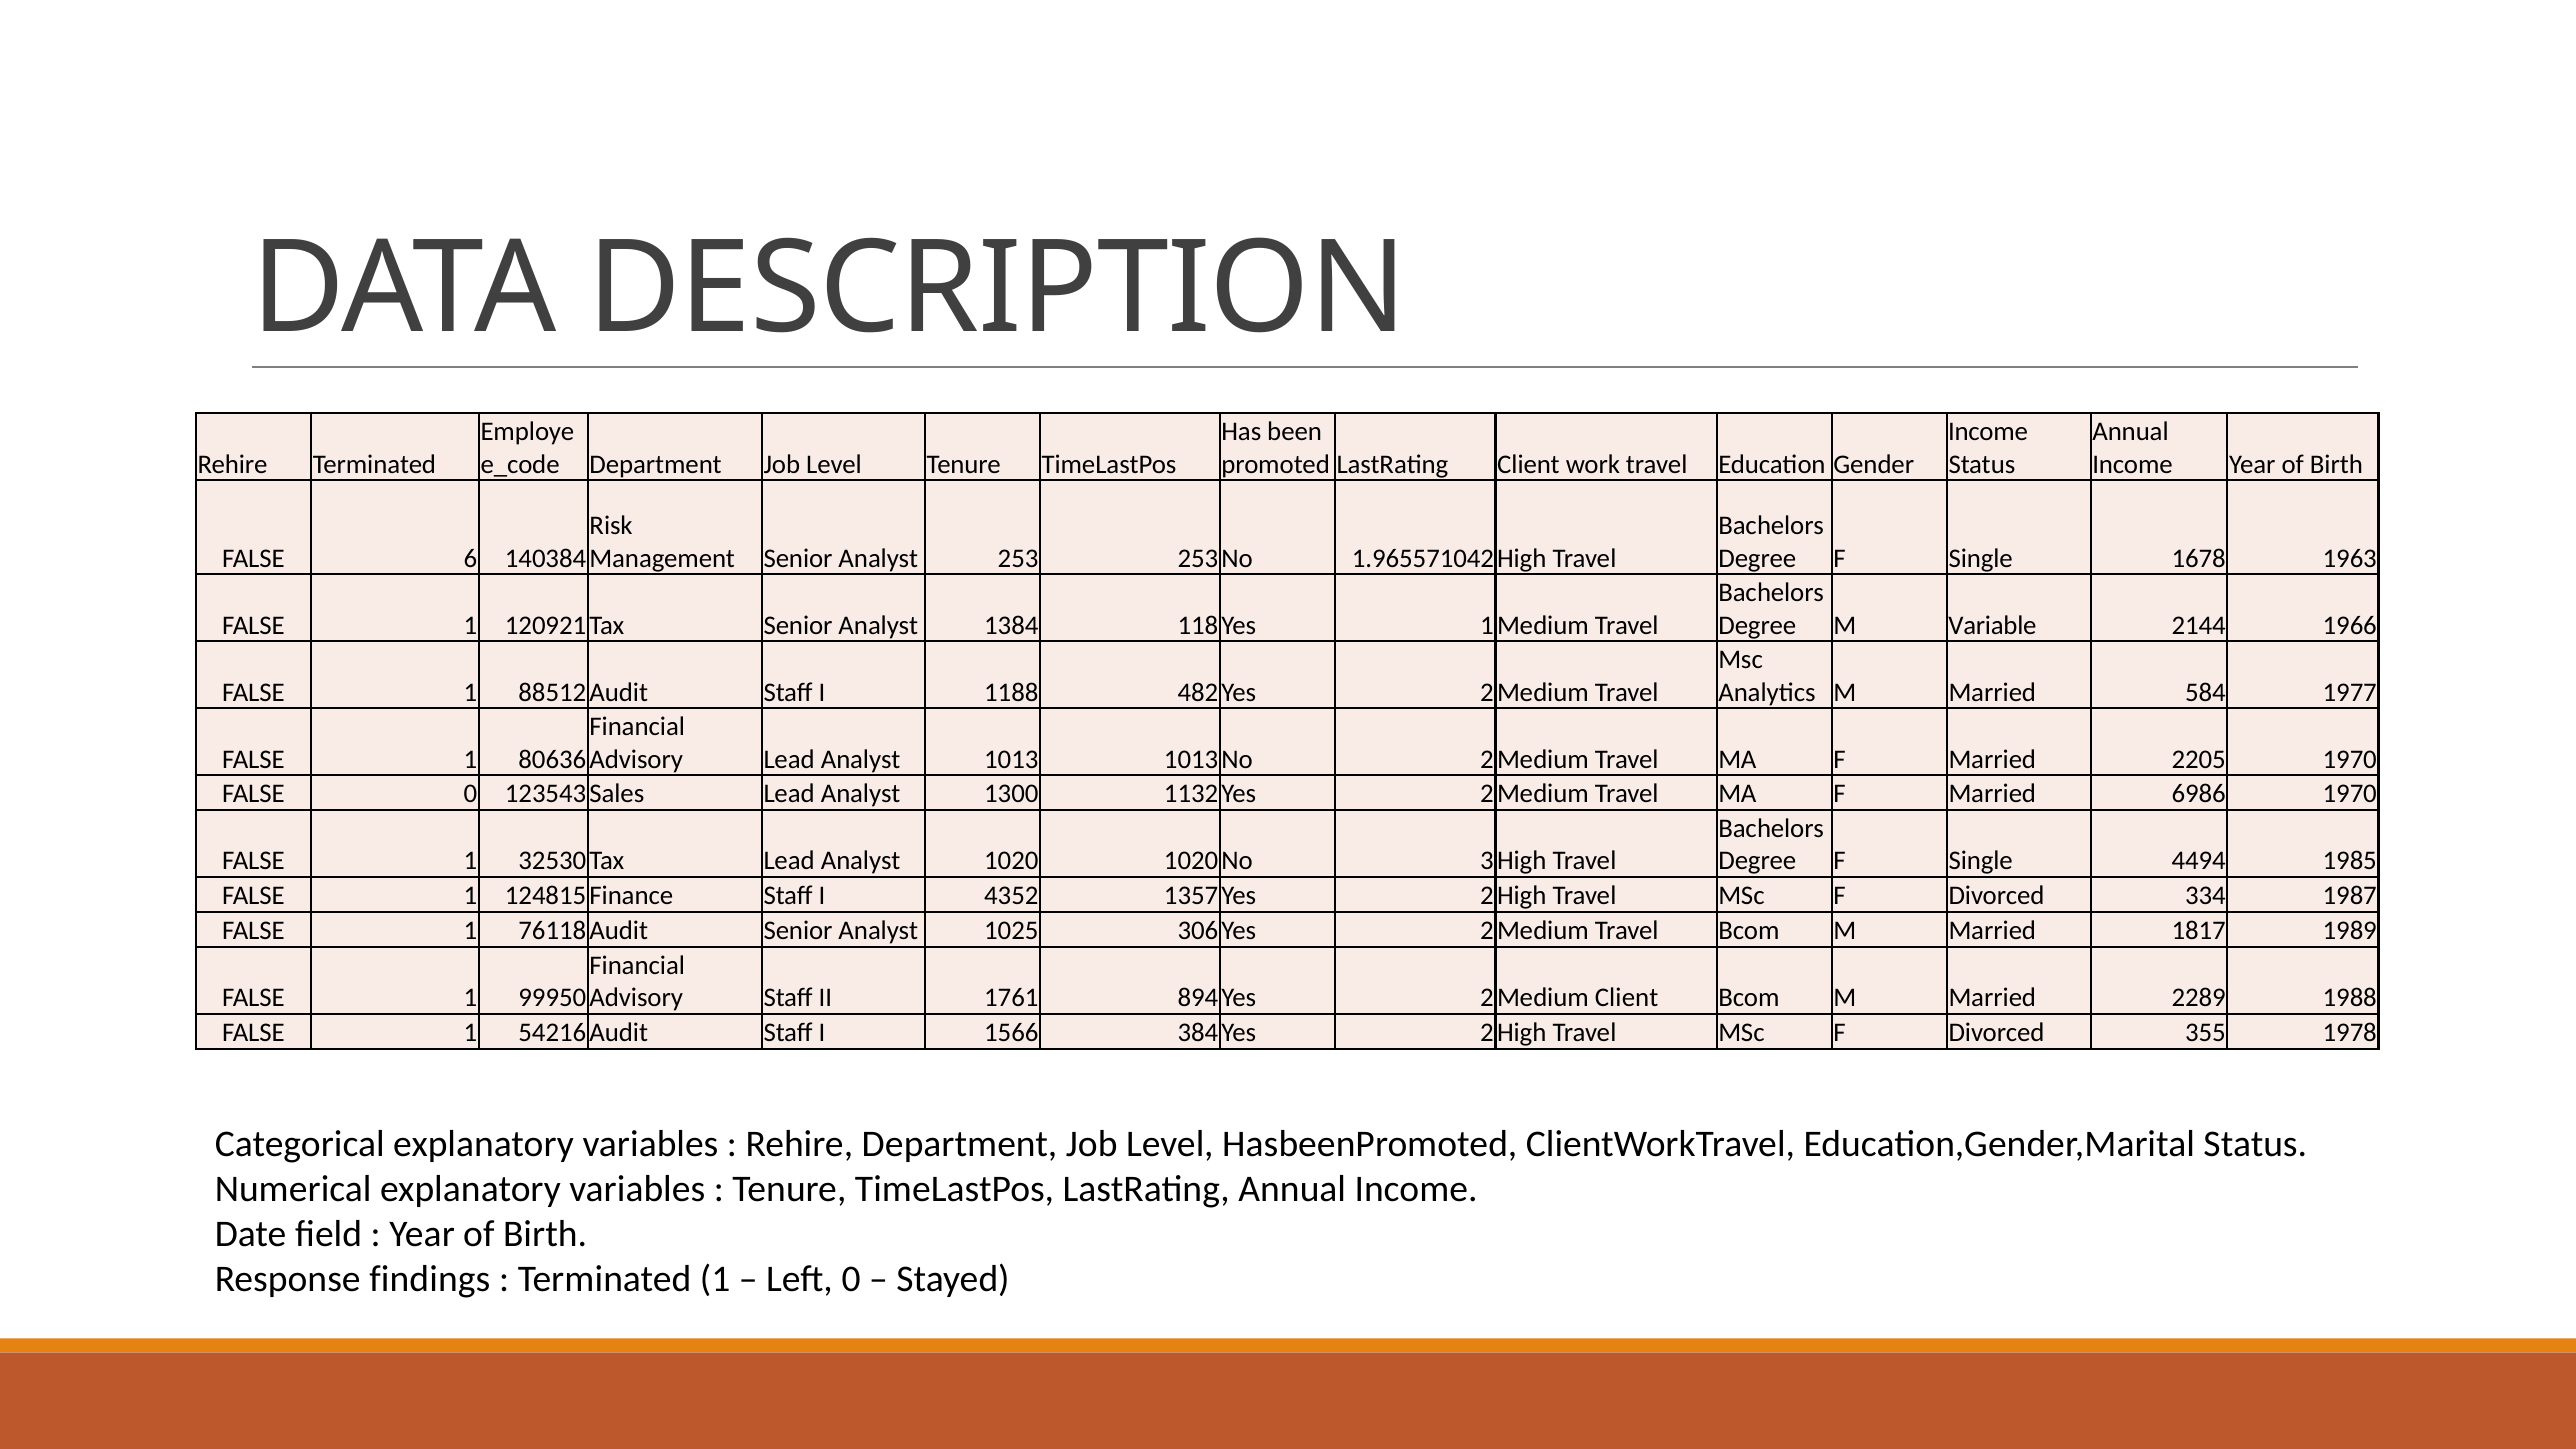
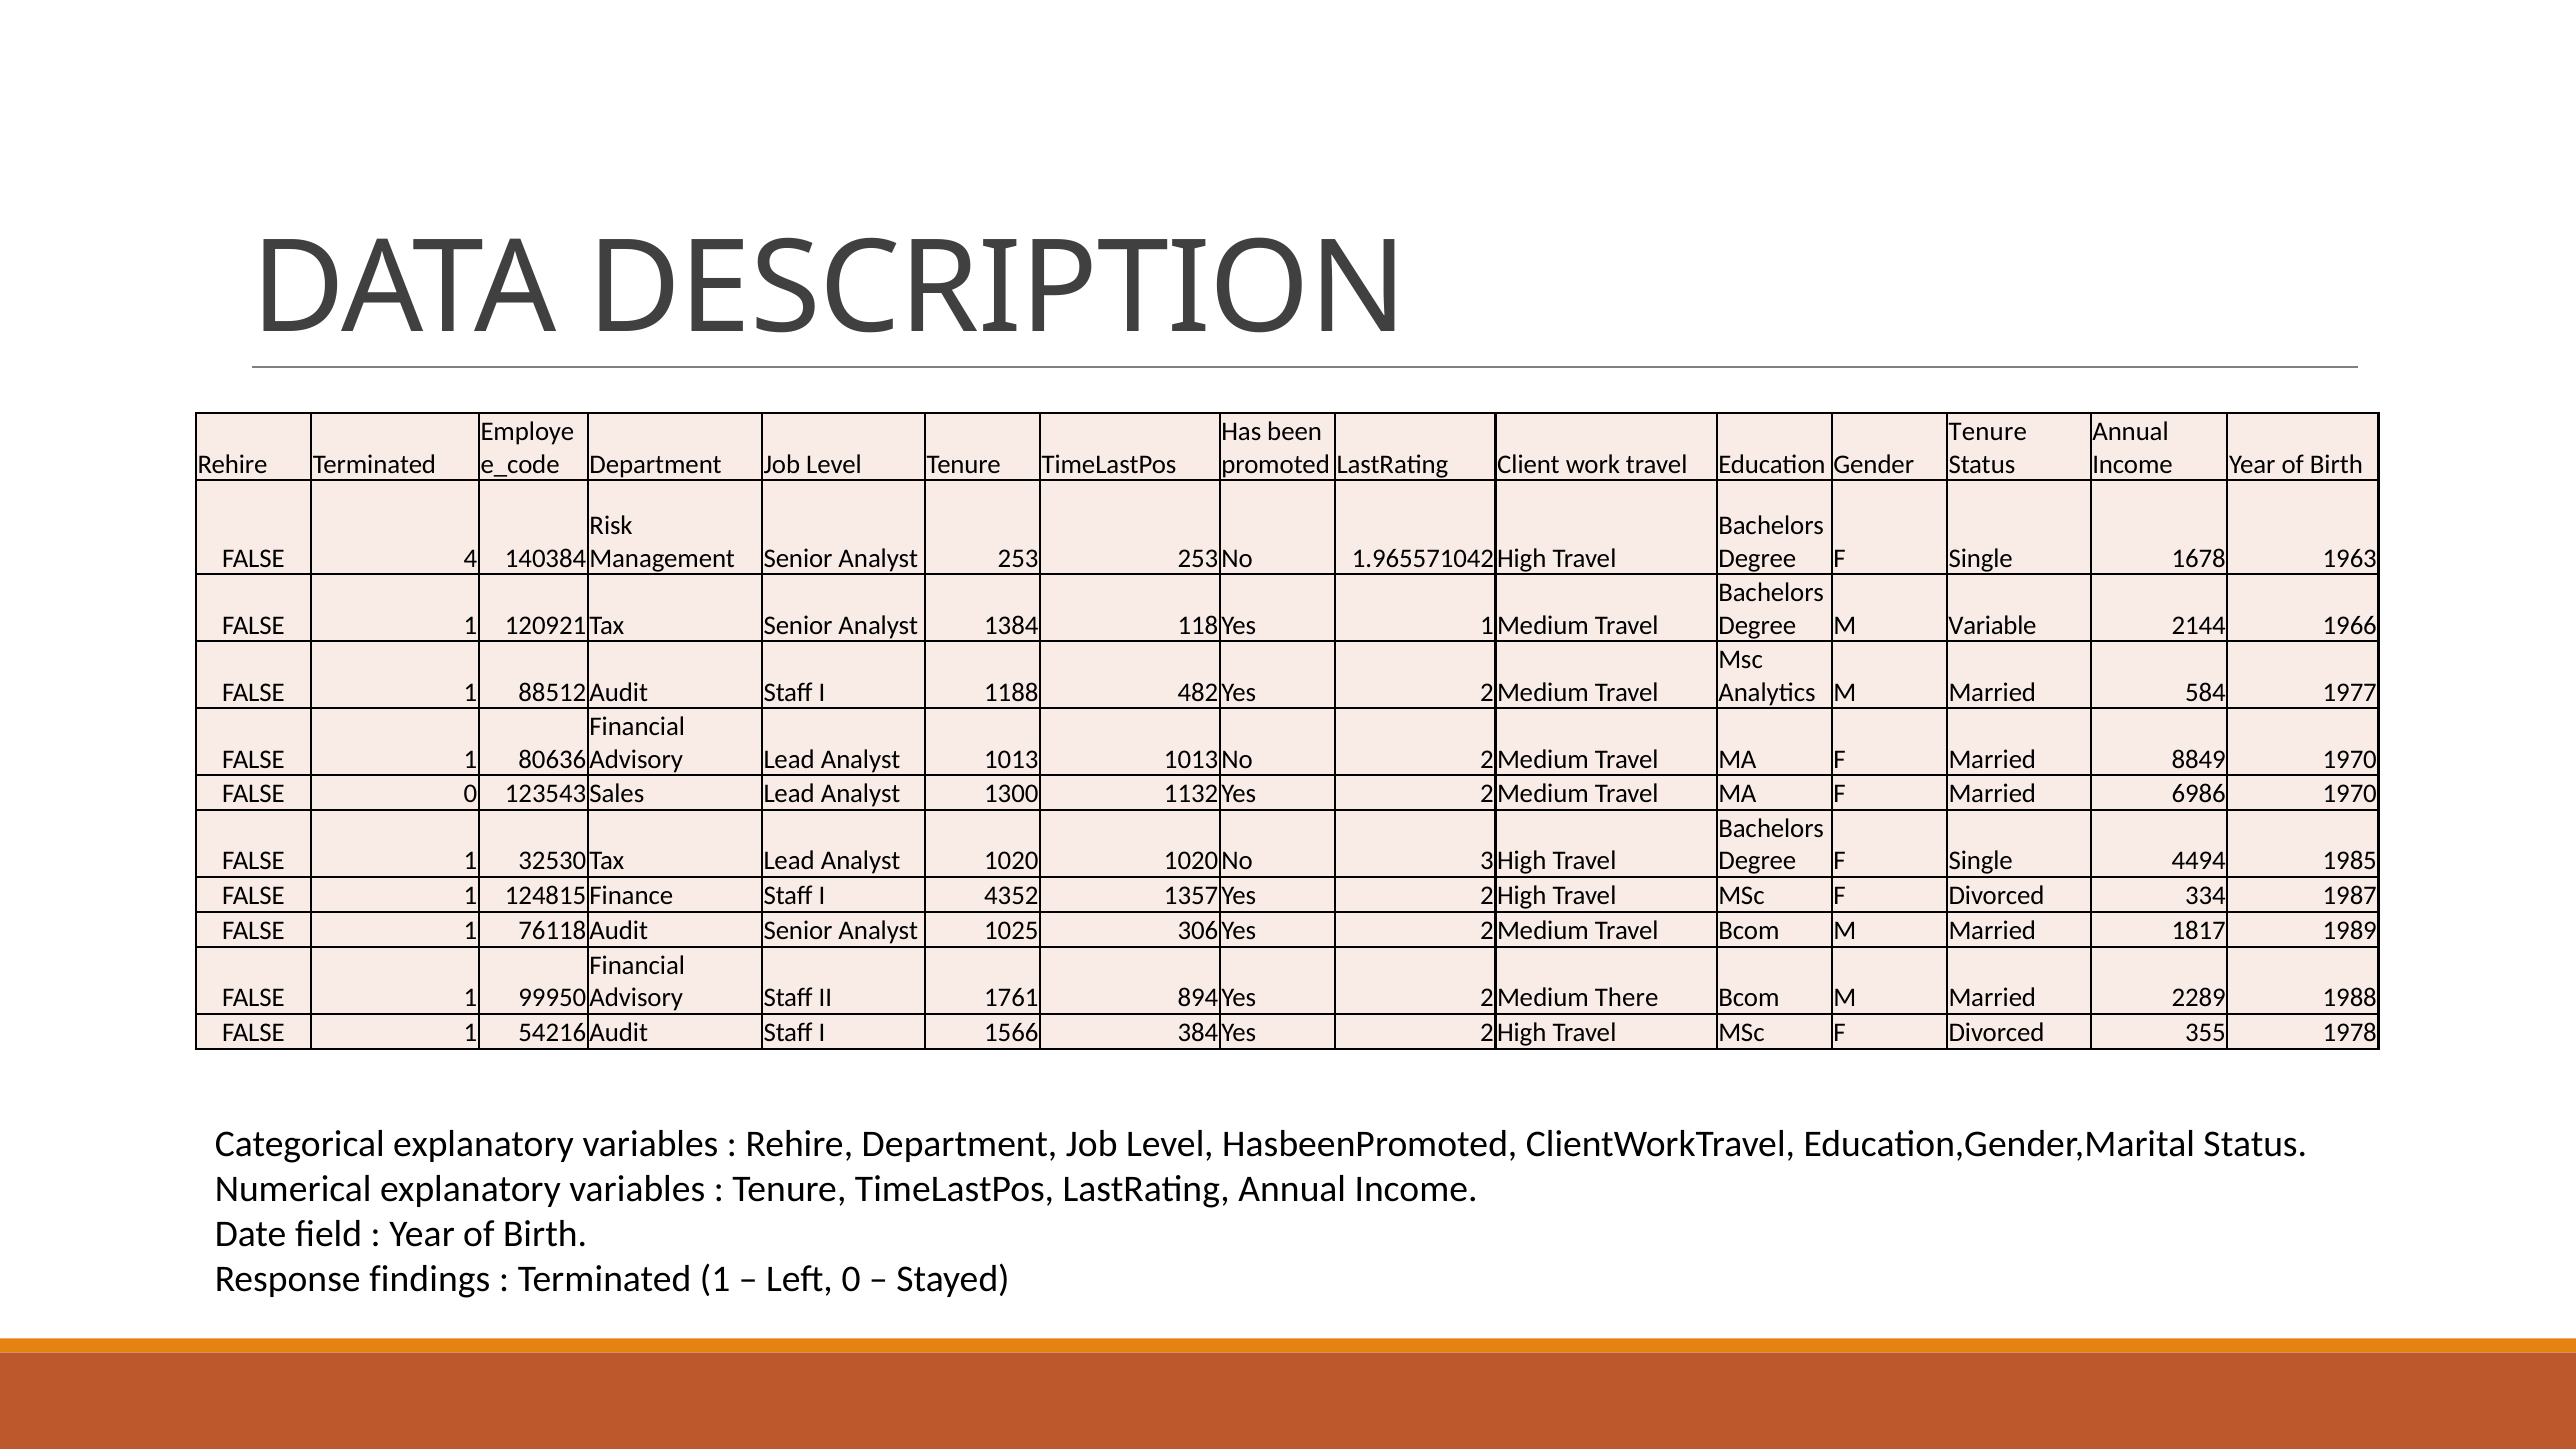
Income: Income -> Tenure (1988, 432)
6: 6 -> 4 (470, 558)
2205: 2205 -> 8849 (2199, 759)
Client: Client -> There (1627, 998)
